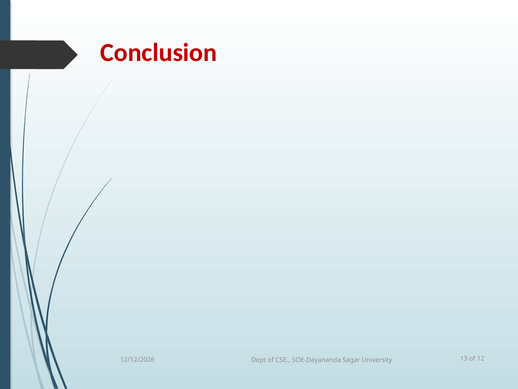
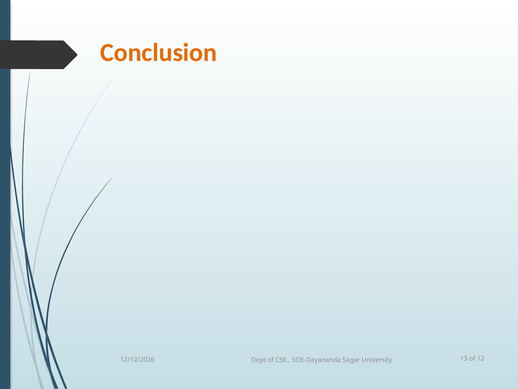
Conclusion colour: red -> orange (159, 52)
